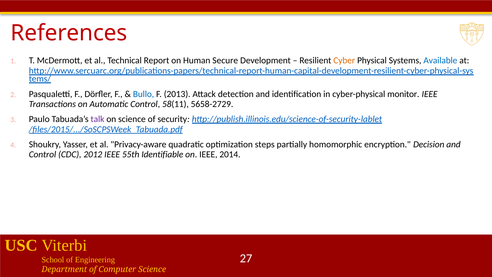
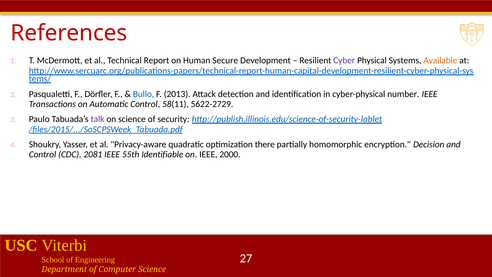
Cyber colour: orange -> purple (344, 61)
Available colour: blue -> orange (440, 61)
monitor: monitor -> number (403, 94)
5658-2729: 5658-2729 -> 5622-2729 (212, 104)
steps: steps -> there (265, 144)
2012: 2012 -> 2081 (93, 154)
2014: 2014 -> 2000 (230, 154)
